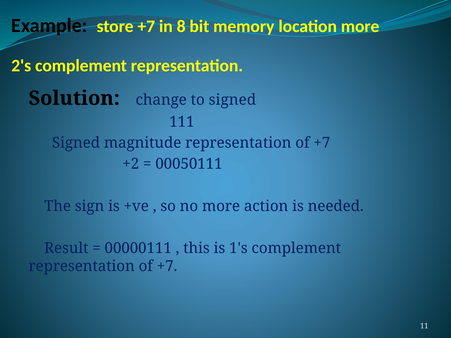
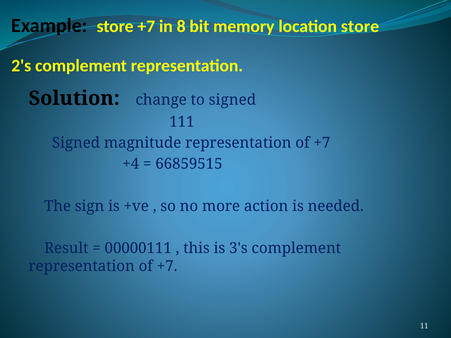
location more: more -> store (360, 27)
+2: +2 -> +4 (131, 164)
00050111: 00050111 -> 66859515 (189, 164)
1's: 1's -> 3's (238, 248)
